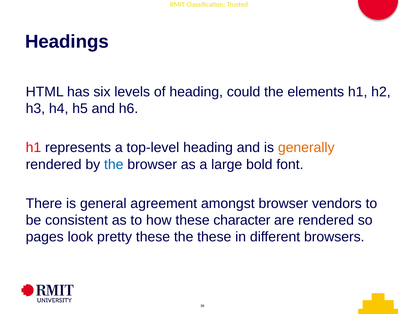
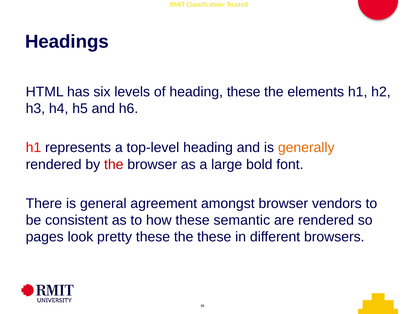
heading could: could -> these (244, 92)
the colour: blue -> red (114, 165)
character: character -> semantic (242, 220)
